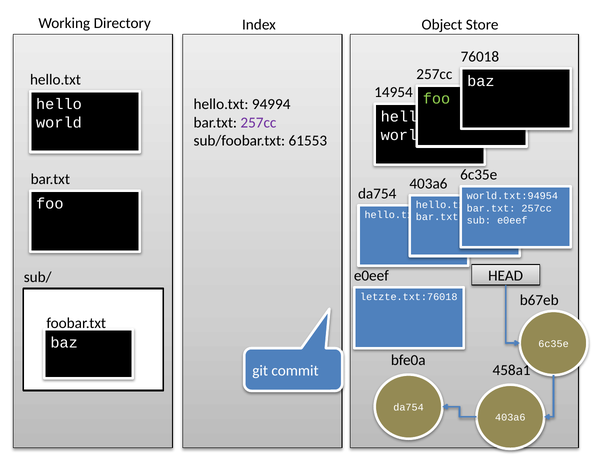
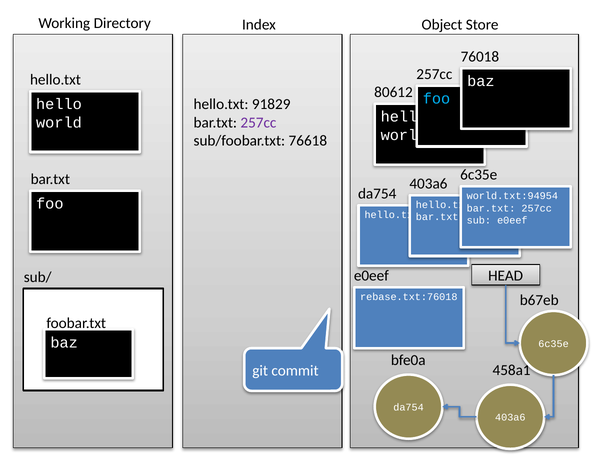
14954: 14954 -> 80612 (393, 92)
foo colour: light green -> light blue (437, 99)
94994: 94994 -> 91829 (271, 104)
61553: 61553 -> 76618 (308, 141)
letzte.txt:76018: letzte.txt:76018 -> rebase.txt:76018 (409, 297)
